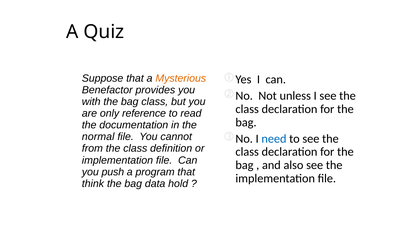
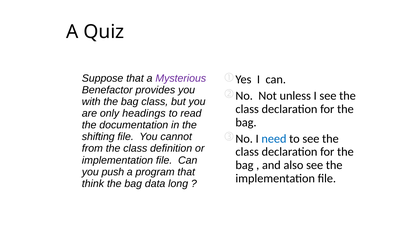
Mysterious colour: orange -> purple (181, 78)
reference: reference -> headings (144, 114)
normal: normal -> shifting (98, 137)
hold: hold -> long (178, 184)
